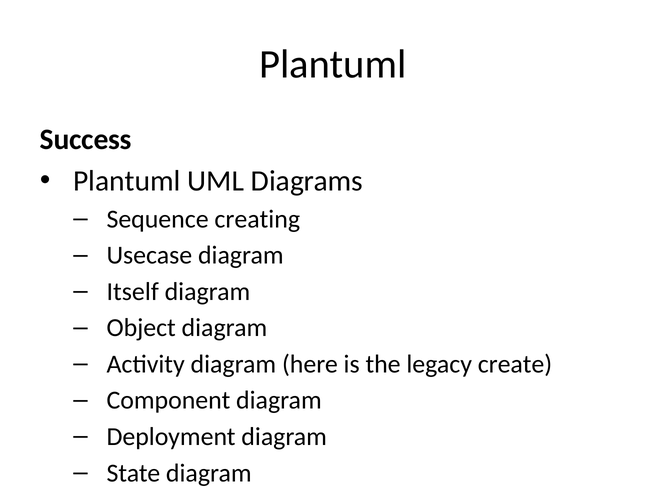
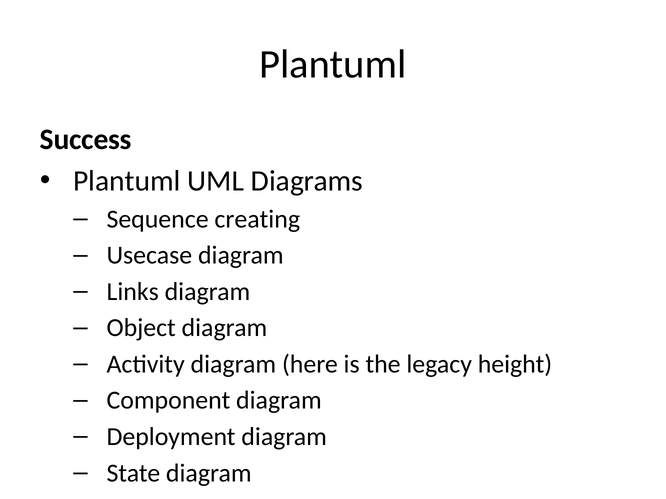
Itself: Itself -> Links (133, 292)
create: create -> height (515, 365)
